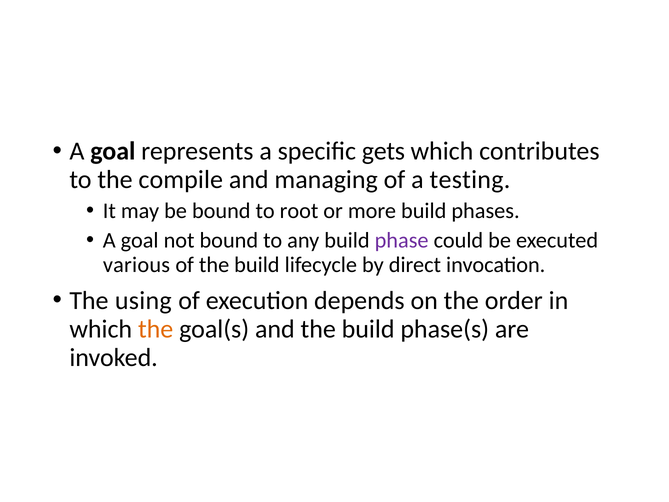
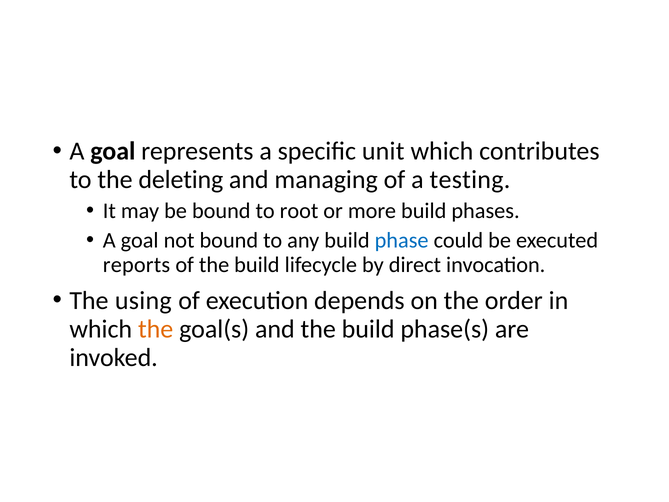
gets: gets -> unit (383, 151)
compile: compile -> deleting (181, 180)
phase colour: purple -> blue (402, 240)
various: various -> reports (136, 265)
